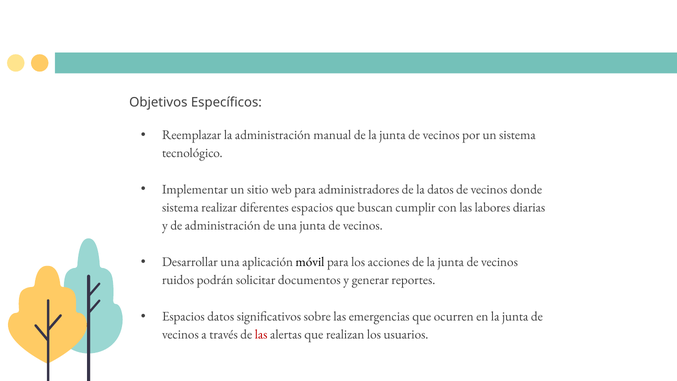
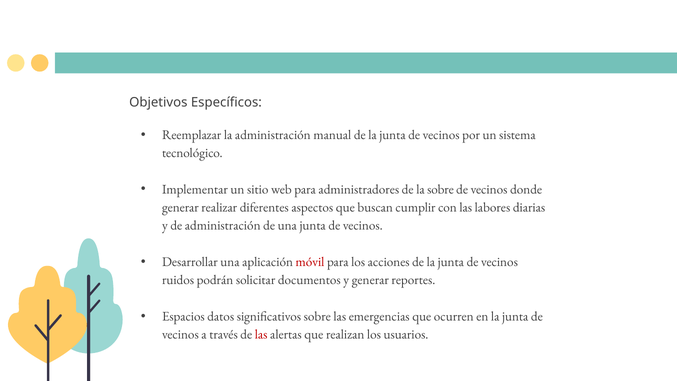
la datos: datos -> sobre (440, 189)
sistema: sistema -> generar (180, 207)
diferentes espacios: espacios -> aspectos (312, 207)
móvil colour: black -> red (310, 262)
